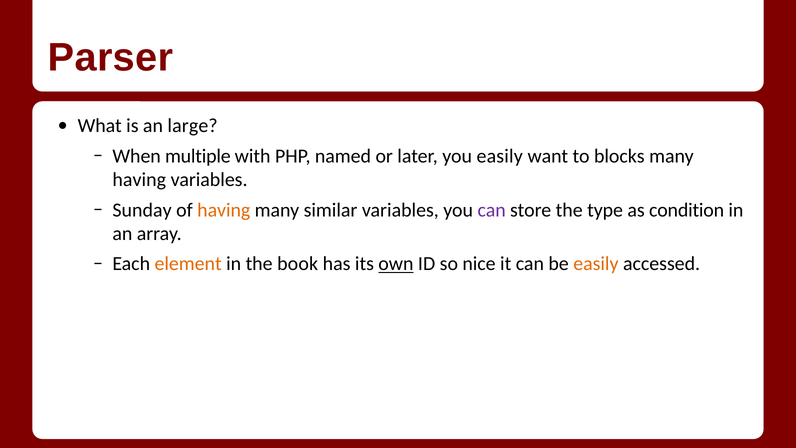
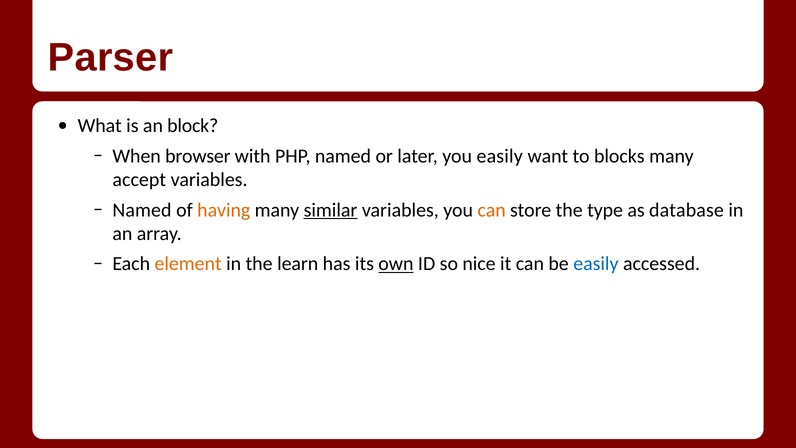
large: large -> block (193, 126)
multiple: multiple -> browser (198, 156)
having: having -> accept (139, 180)
Sunday: Sunday -> Named (142, 210)
similar underline: none -> present (331, 210)
can colour: purple -> orange (492, 210)
condition: condition -> database (686, 210)
book: book -> learn (298, 264)
easily colour: orange -> blue (596, 264)
